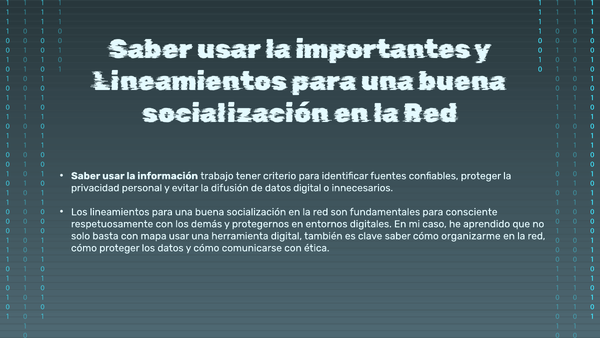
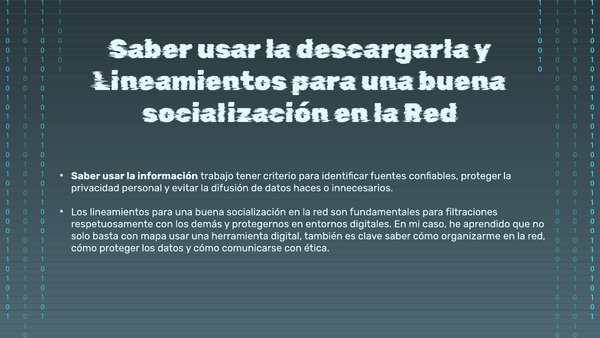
importantes: importantes -> descargarla (383, 49)
datos digital: digital -> haces (307, 188)
consciente: consciente -> filtraciones (472, 212)
